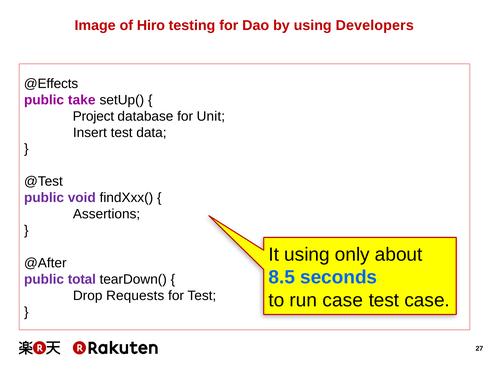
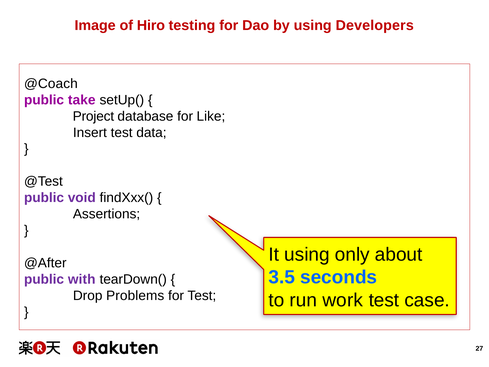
@Effects: @Effects -> @Coach (51, 84)
Unit: Unit -> Like (211, 116)
8.5: 8.5 -> 3.5 (282, 277)
total: total -> with (82, 279)
Requests: Requests -> Problems (135, 295)
run case: case -> work (343, 300)
